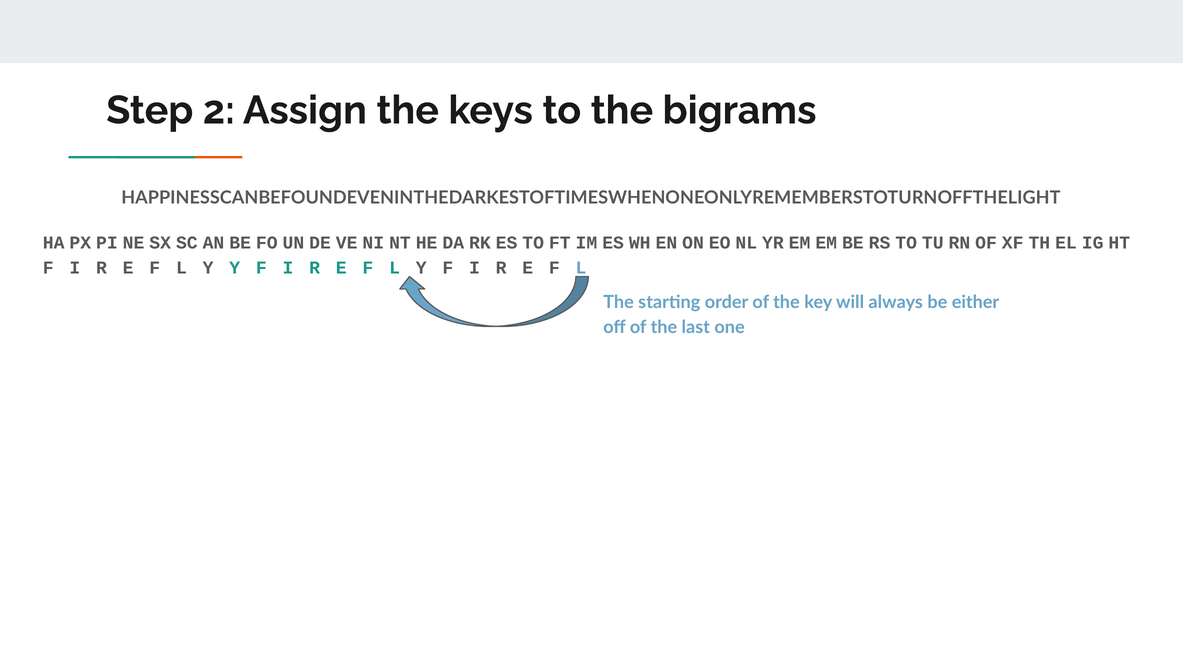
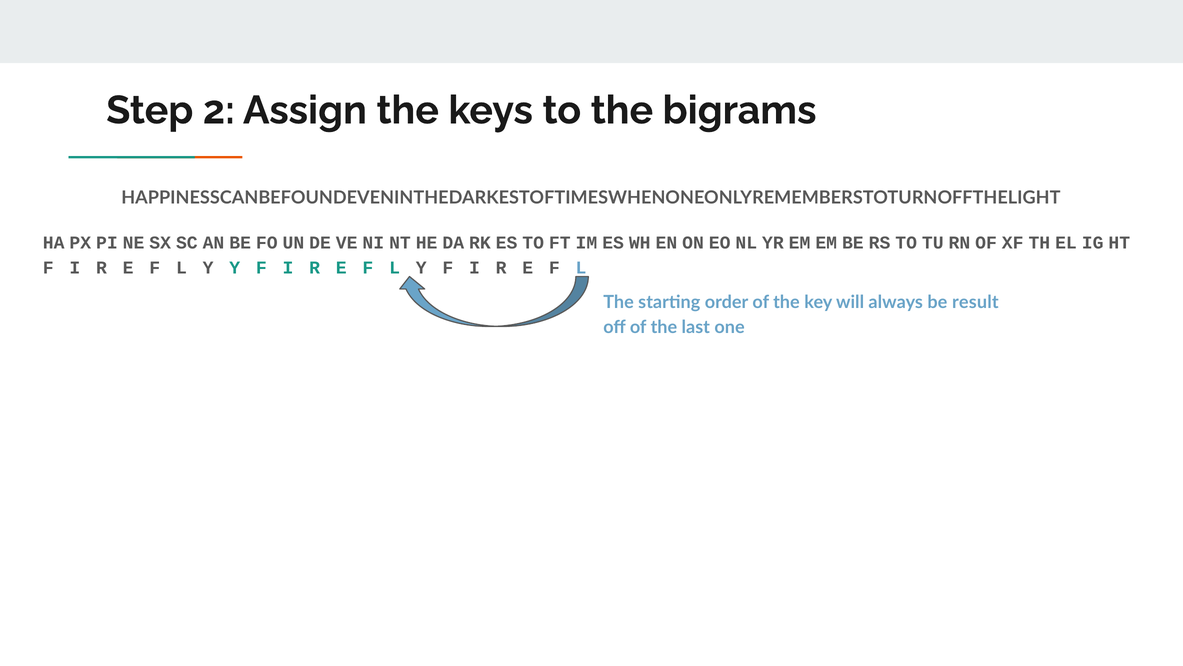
either: either -> result (975, 302)
